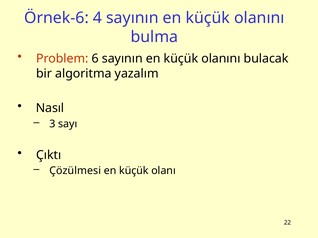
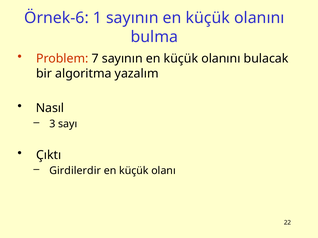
4: 4 -> 1 (97, 18)
6: 6 -> 7 (95, 59)
Çözülmesi: Çözülmesi -> Girdilerdir (75, 171)
